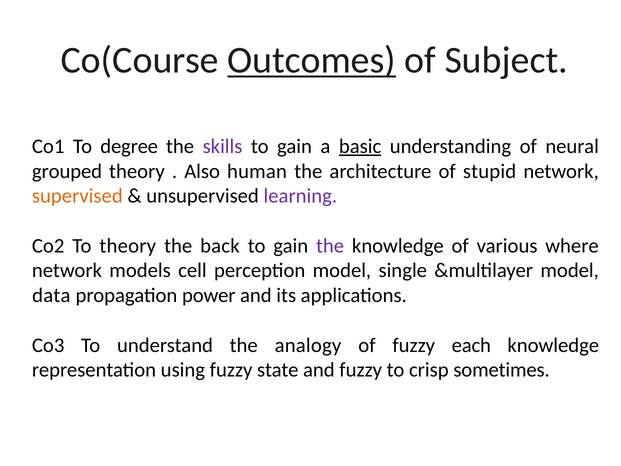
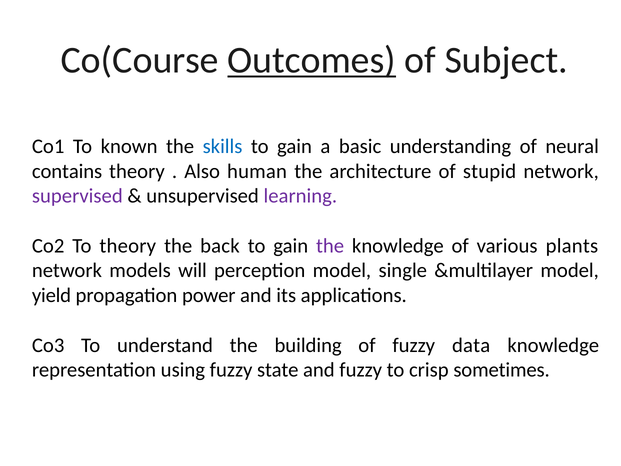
degree: degree -> known (129, 146)
skills colour: purple -> blue (223, 146)
basic underline: present -> none (360, 146)
grouped: grouped -> contains (67, 171)
supervised colour: orange -> purple (77, 196)
where: where -> plants (572, 246)
cell: cell -> will (193, 270)
data: data -> yield (52, 295)
analogy: analogy -> building (308, 345)
each: each -> data (471, 345)
